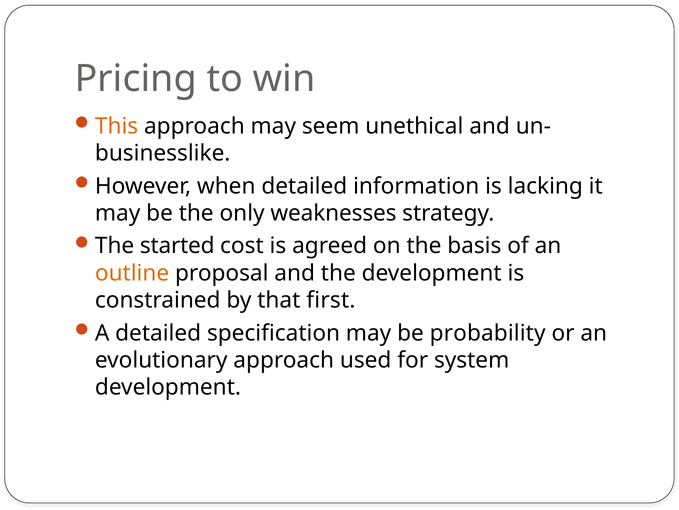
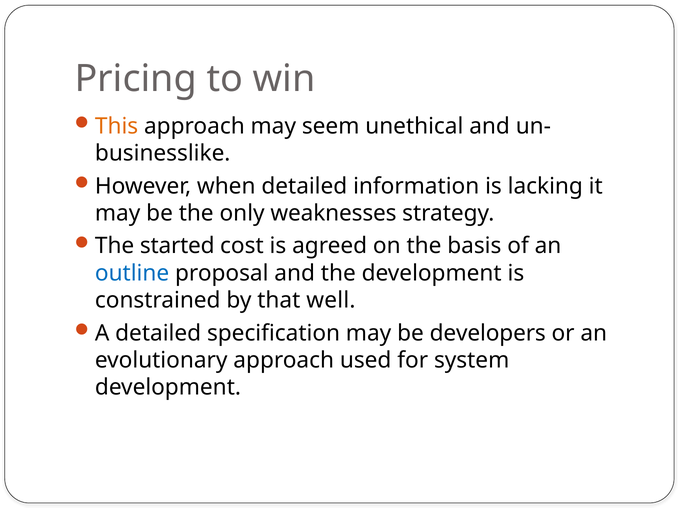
outline colour: orange -> blue (132, 273)
first: first -> well (331, 300)
probability: probability -> developers (488, 333)
